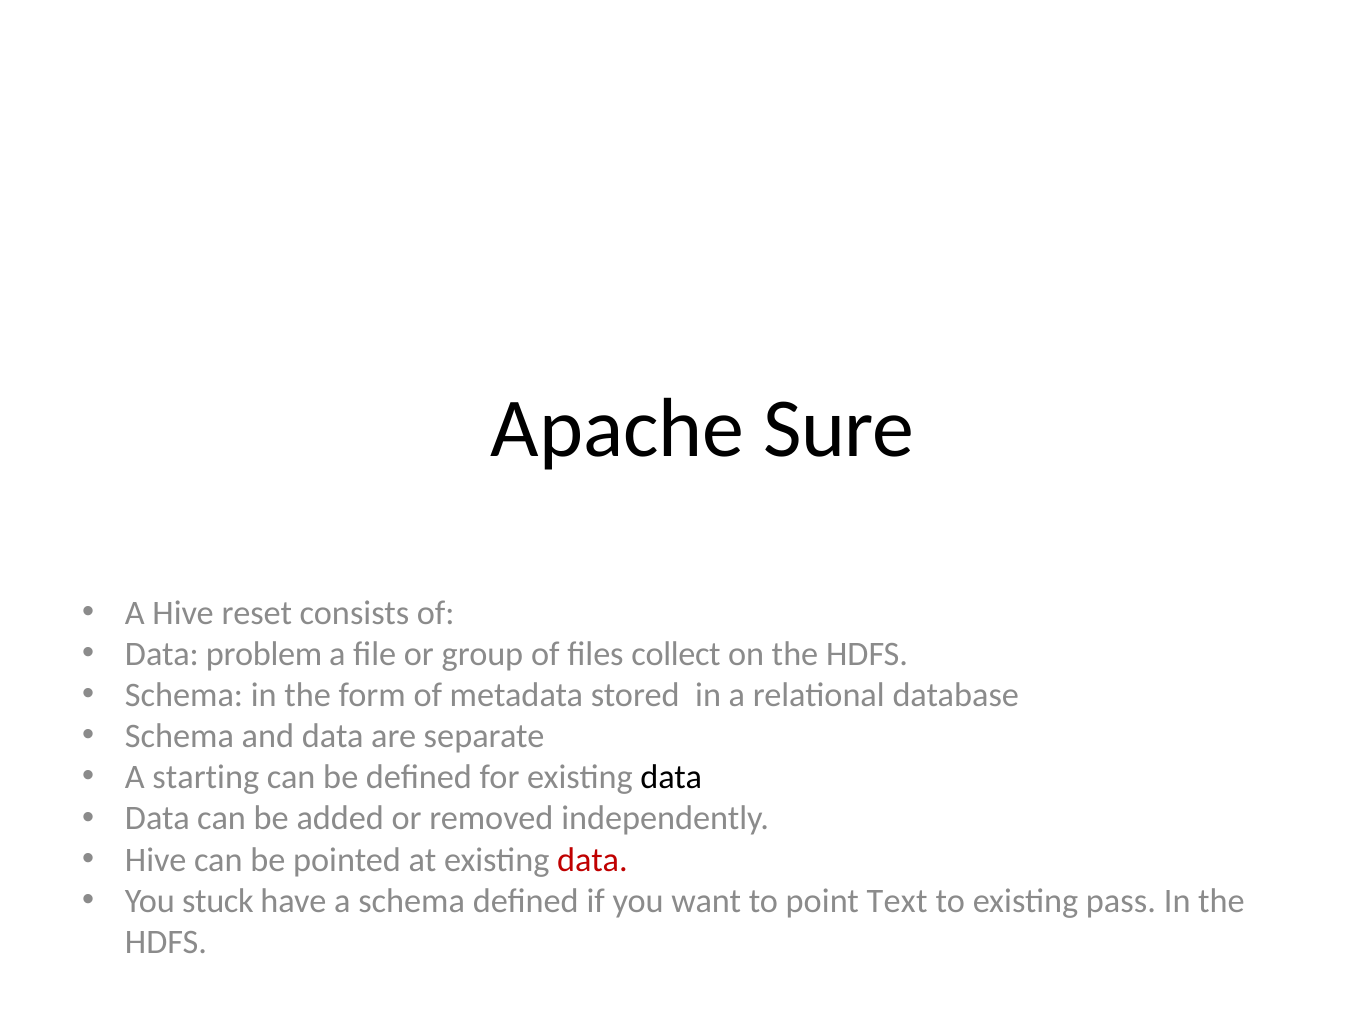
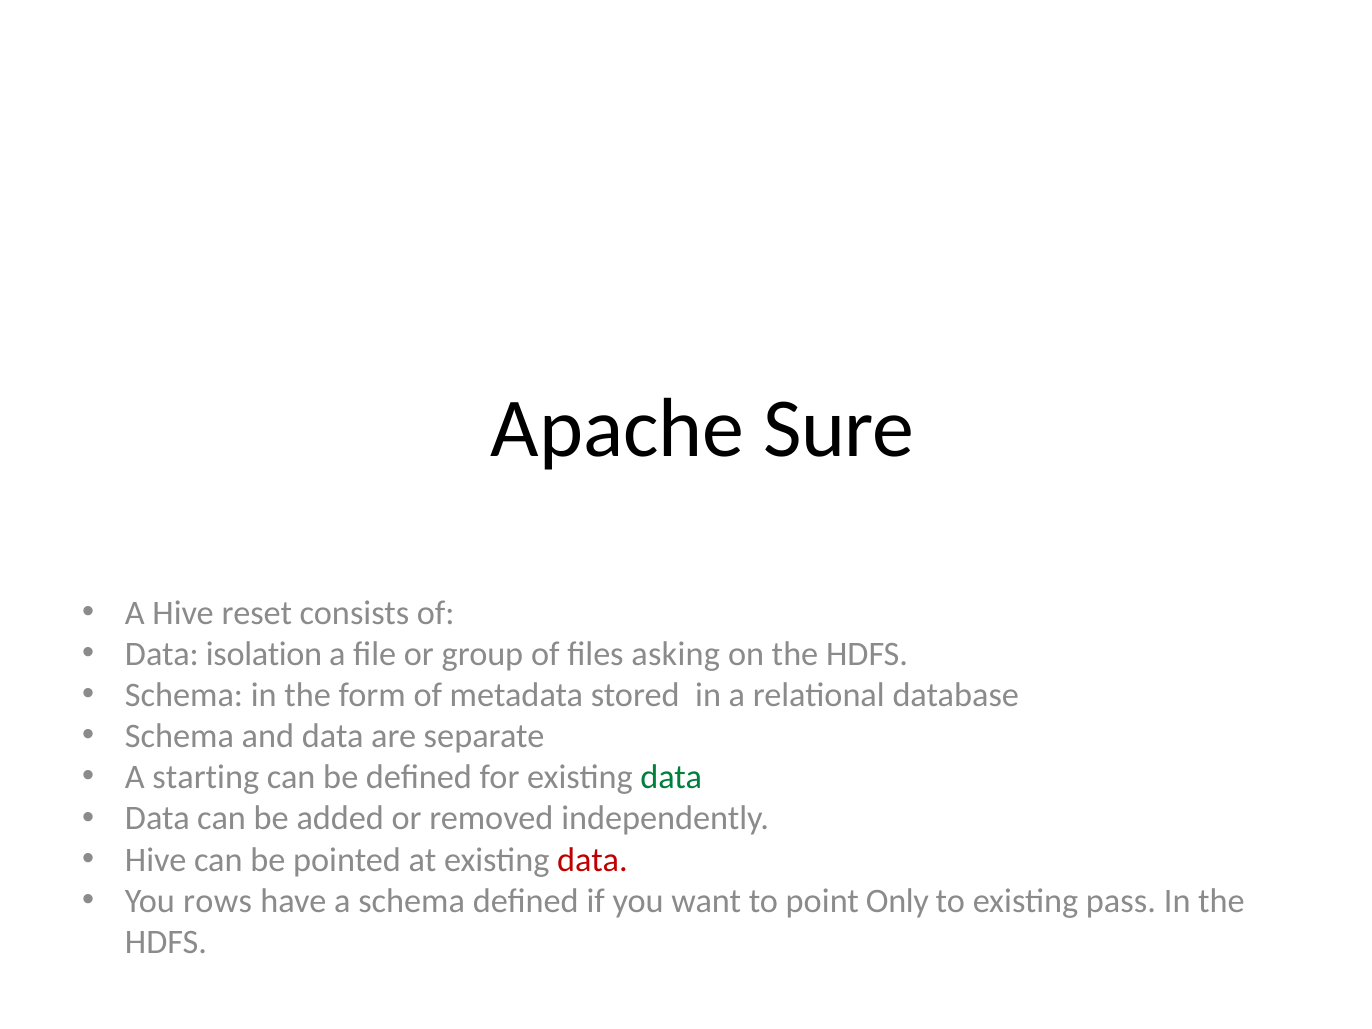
problem: problem -> isolation (264, 654)
collect: collect -> asking (676, 654)
data colour: black -> green (671, 777)
stuck: stuck -> rows (218, 901)
Text: Text -> Only (897, 901)
